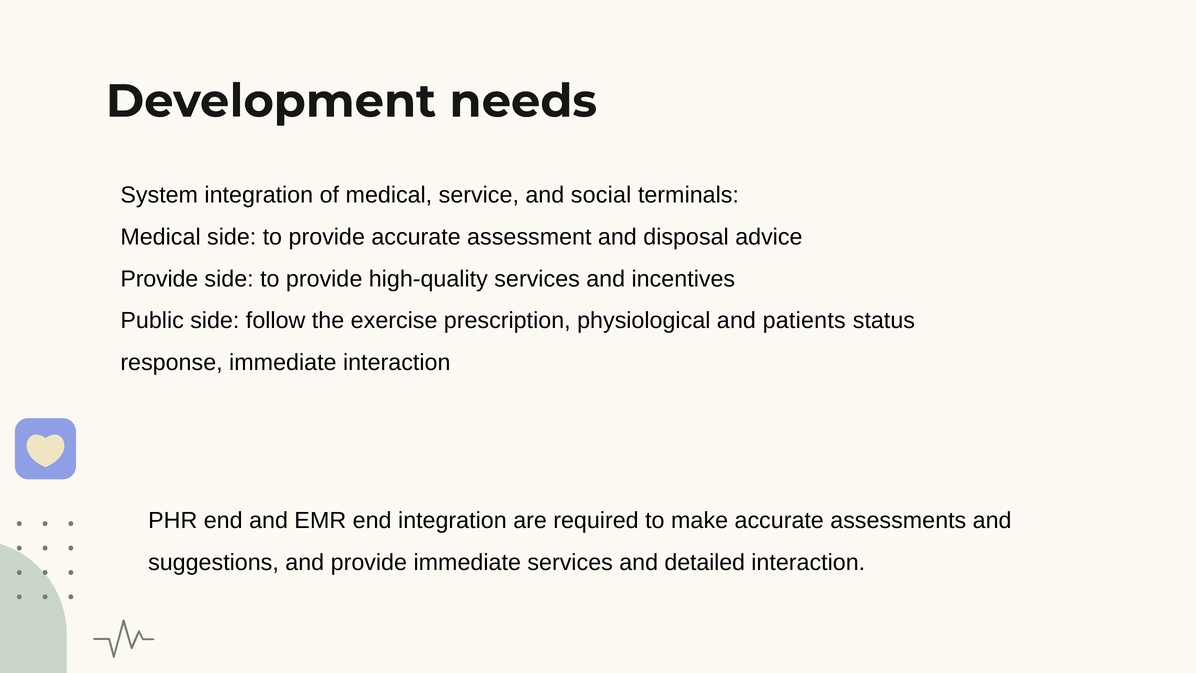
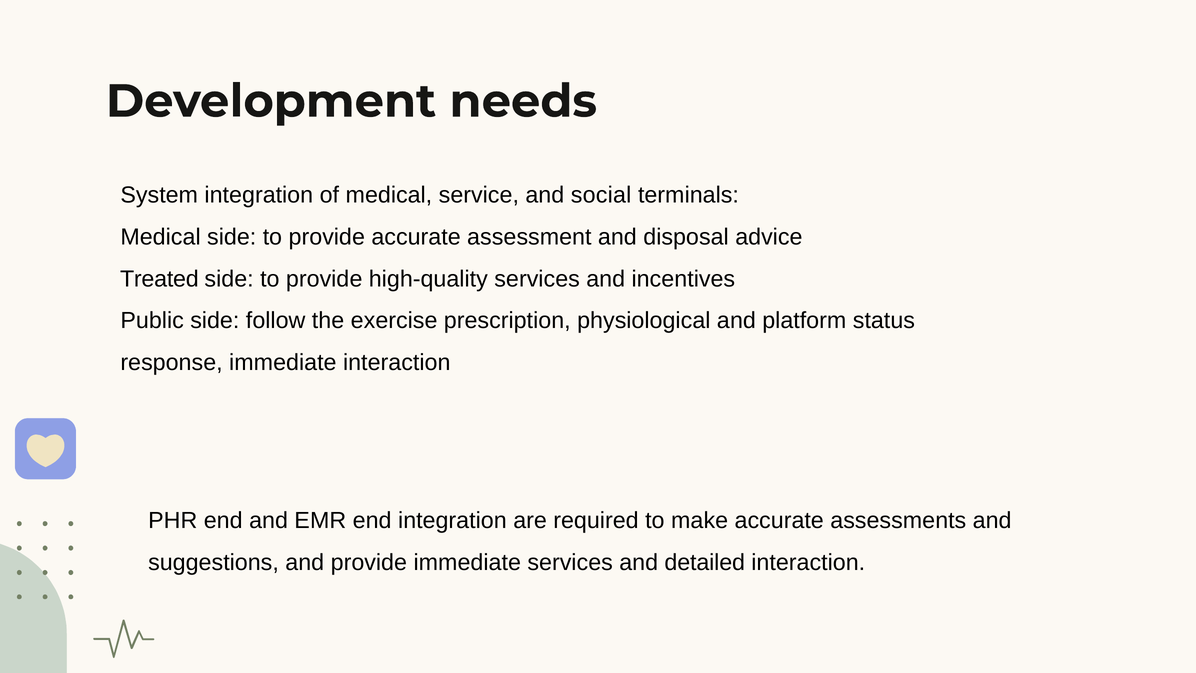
Provide: Provide -> Treated (159, 279)
patients: patients -> platform (804, 321)
